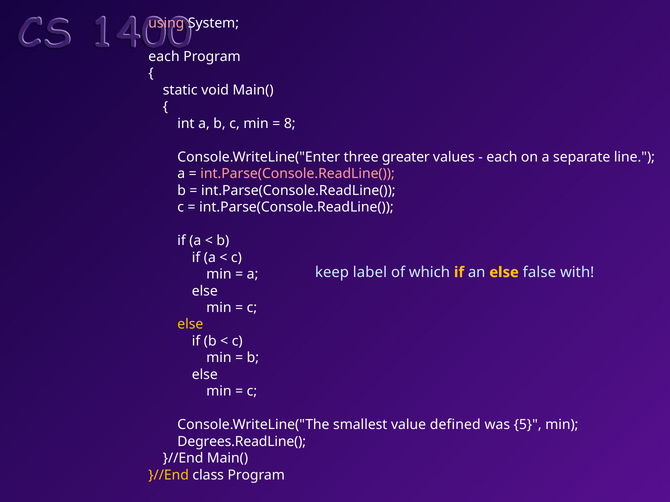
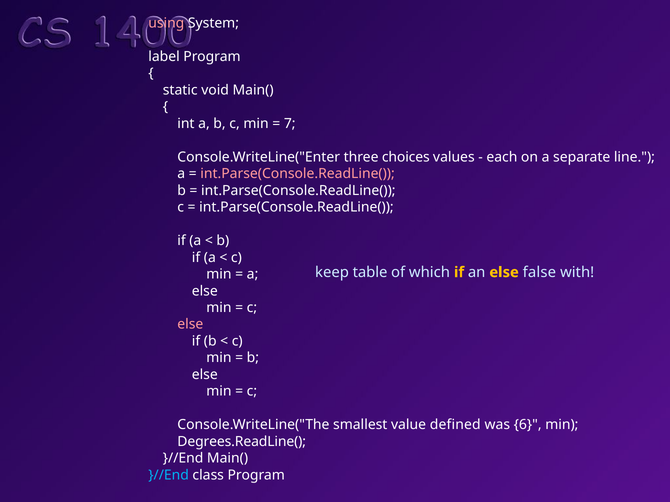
each: each -> label (164, 57)
8: 8 -> 7 (290, 124)
greater: greater -> choices (406, 157)
label: label -> table (370, 273)
else colour: yellow -> pink (190, 325)
5: 5 -> 6 (528, 425)
}//End colour: yellow -> light blue (169, 475)
